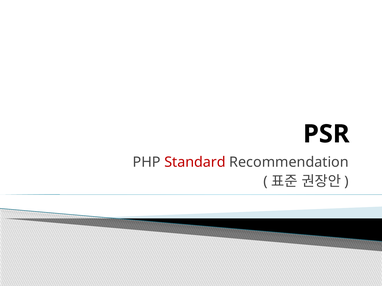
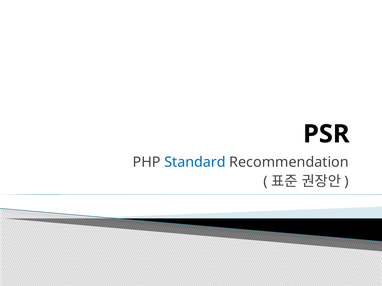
Standard colour: red -> blue (195, 162)
